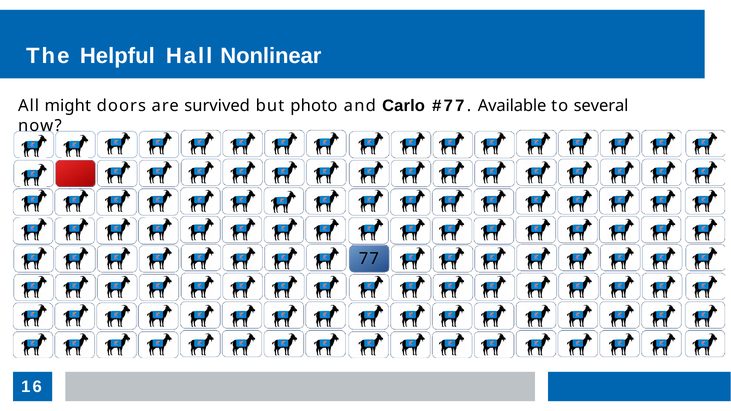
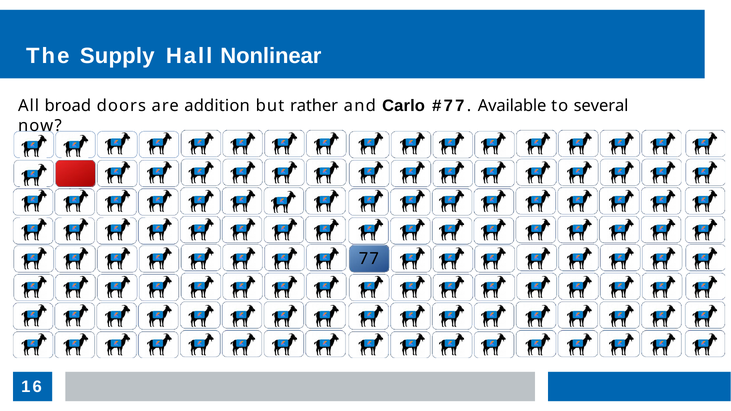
Helpful: Helpful -> Supply (117, 56)
might: might -> broad (68, 106)
survived: survived -> addition (217, 106)
photo: photo -> rather (314, 106)
